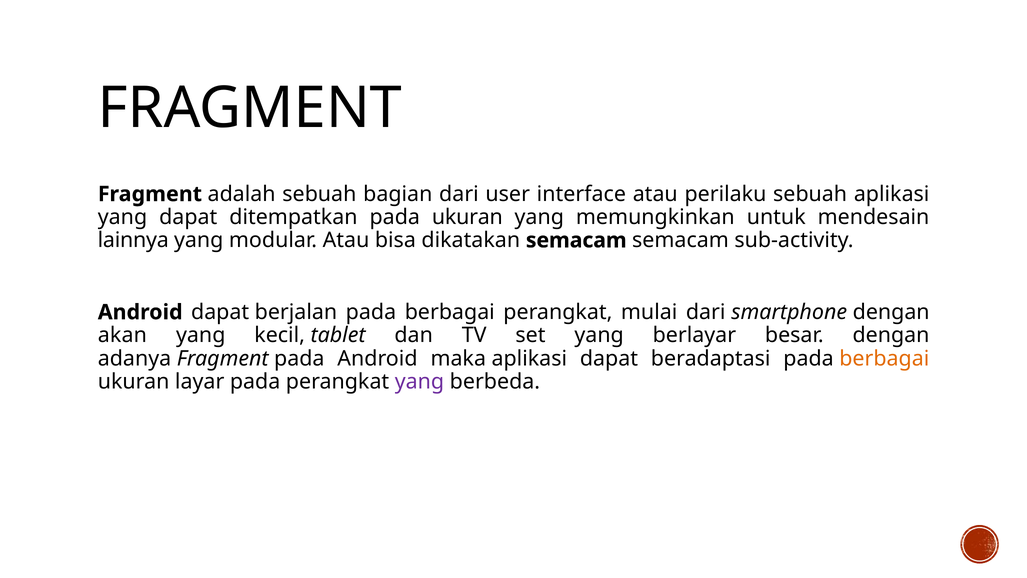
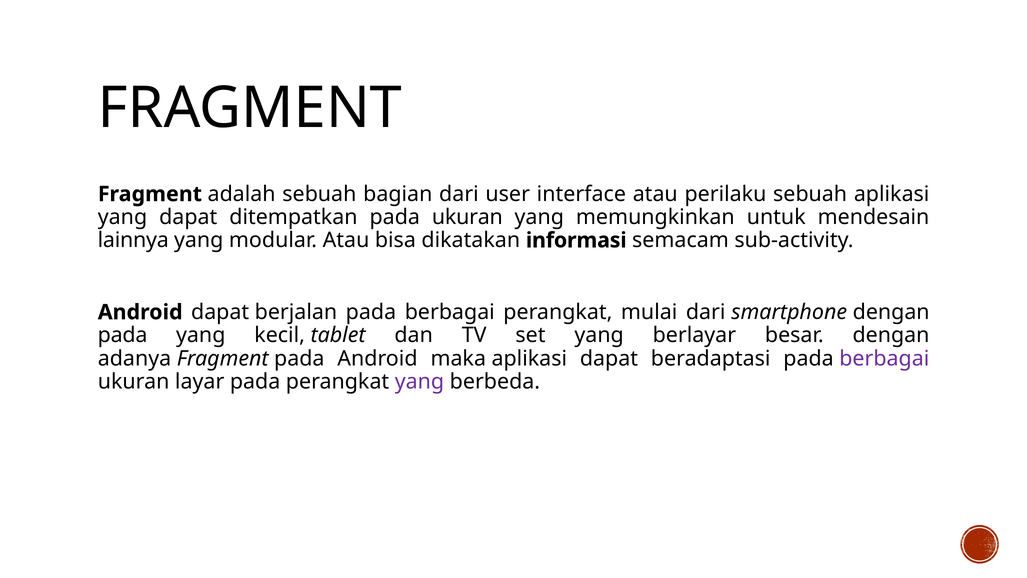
dikatakan semacam: semacam -> informasi (576, 240)
akan: akan -> pada (123, 335)
berbagai colour: orange -> purple (884, 358)
